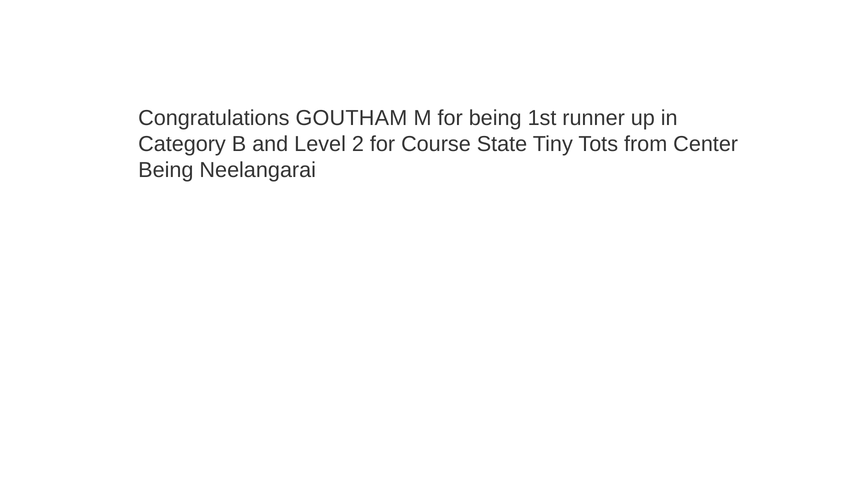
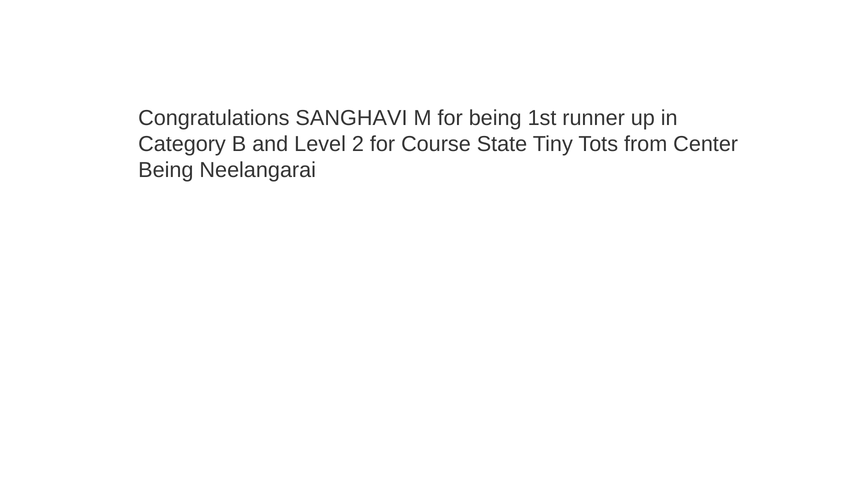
GOUTHAM: GOUTHAM -> SANGHAVI (351, 118)
